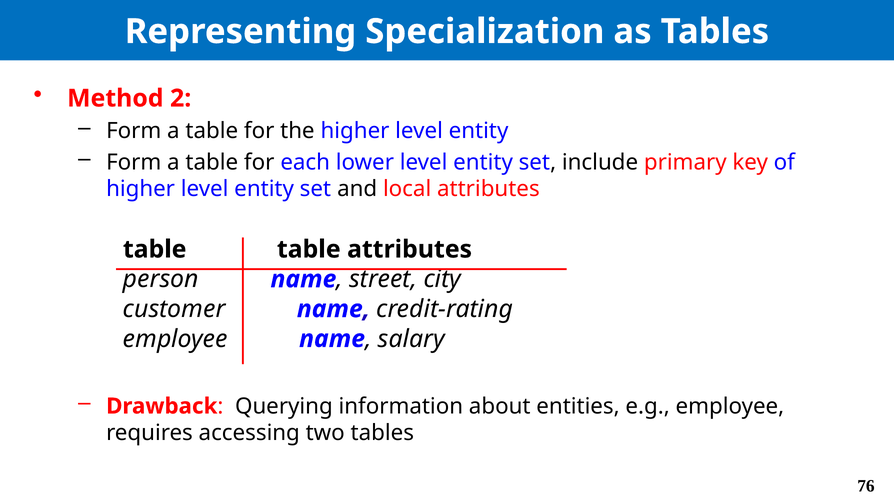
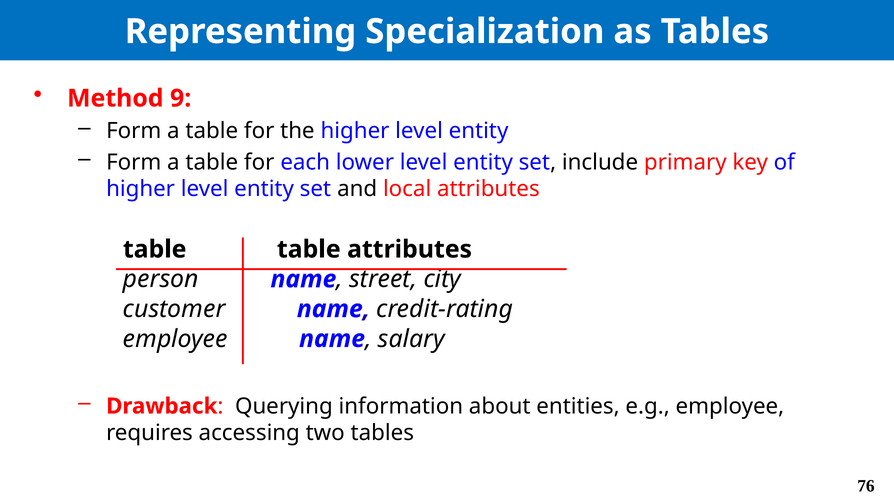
2: 2 -> 9 (181, 98)
